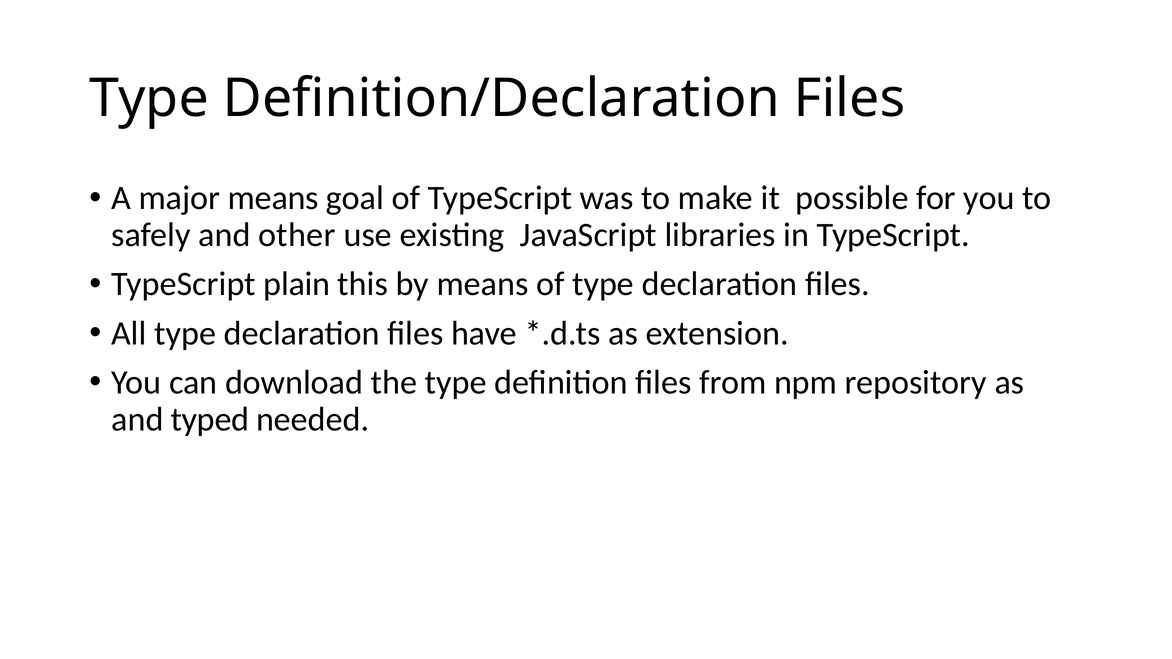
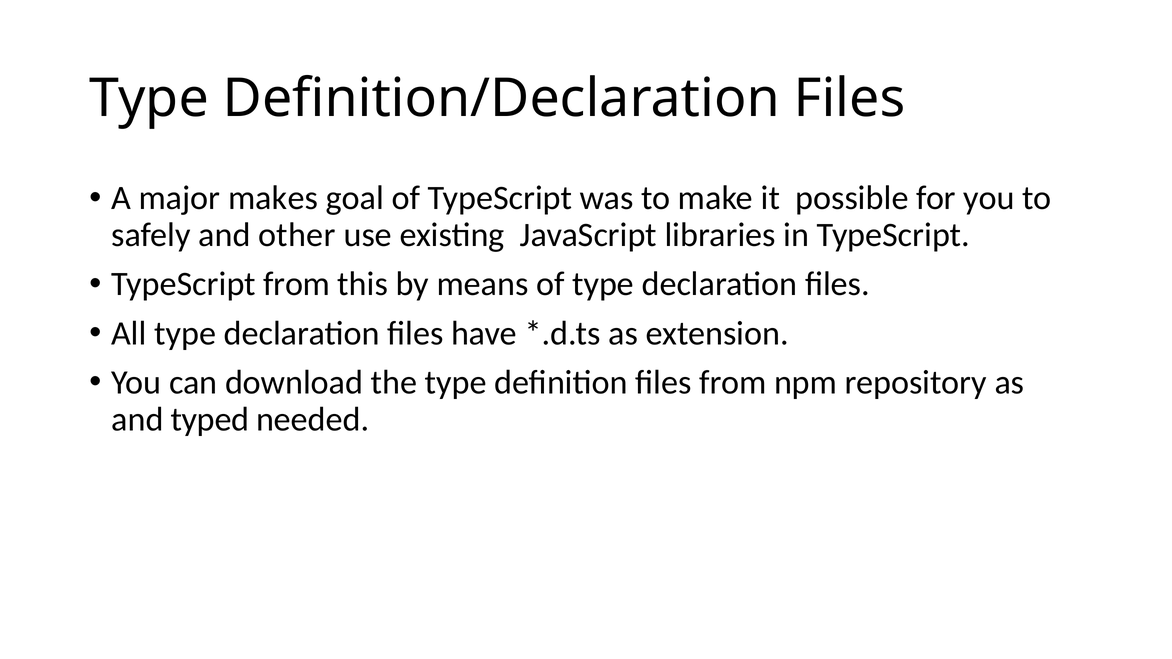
major means: means -> makes (273, 198)
TypeScript plain: plain -> from (297, 284)
